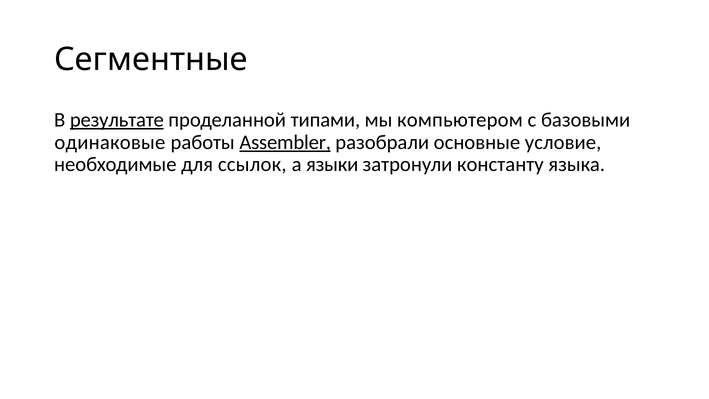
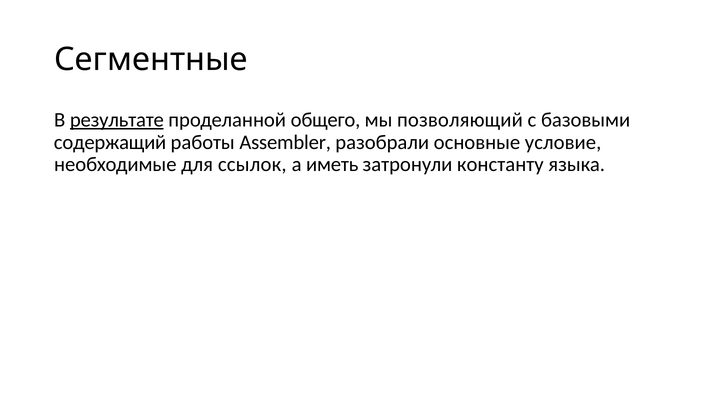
типами: типами -> общего (325, 120)
компьютером: компьютером -> позволяющий (460, 120)
одинаковые: одинаковые -> содержащий (110, 142)
Assembler underline: present -> none (285, 142)
языки: языки -> иметь (332, 165)
